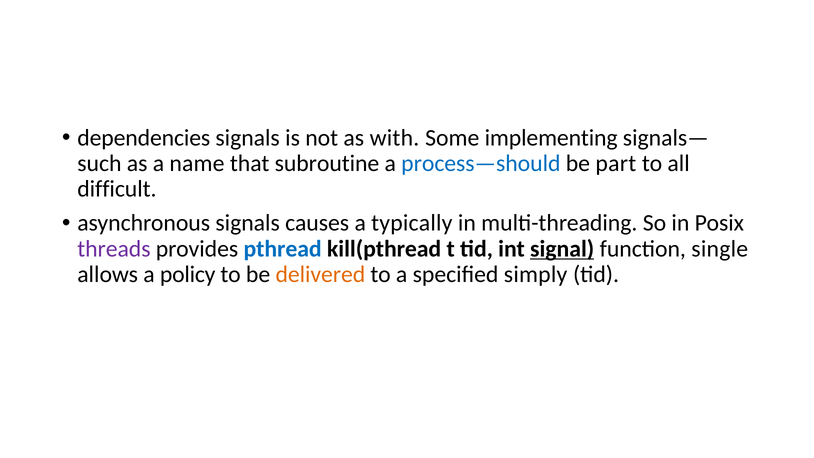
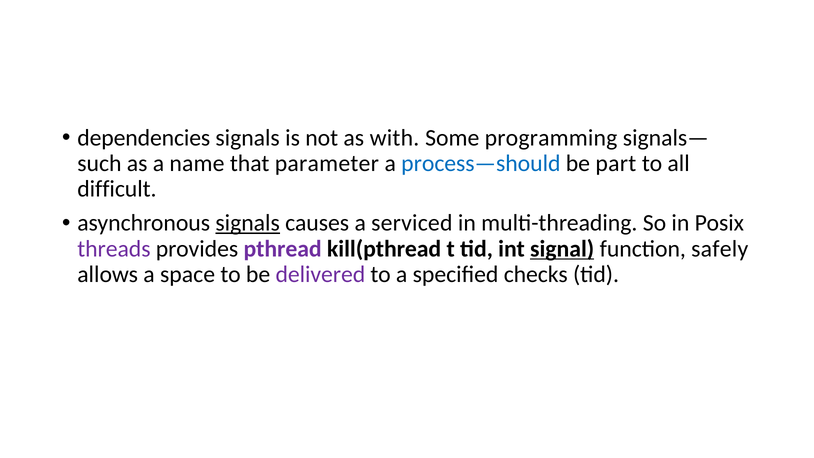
implementing: implementing -> programming (551, 138)
subroutine: subroutine -> parameter (327, 163)
signals underline: none -> present (248, 223)
typically: typically -> serviced (412, 223)
pthread colour: blue -> purple (283, 249)
single: single -> safely (720, 249)
policy: policy -> space (188, 274)
delivered colour: orange -> purple (320, 274)
simply: simply -> checks (536, 274)
